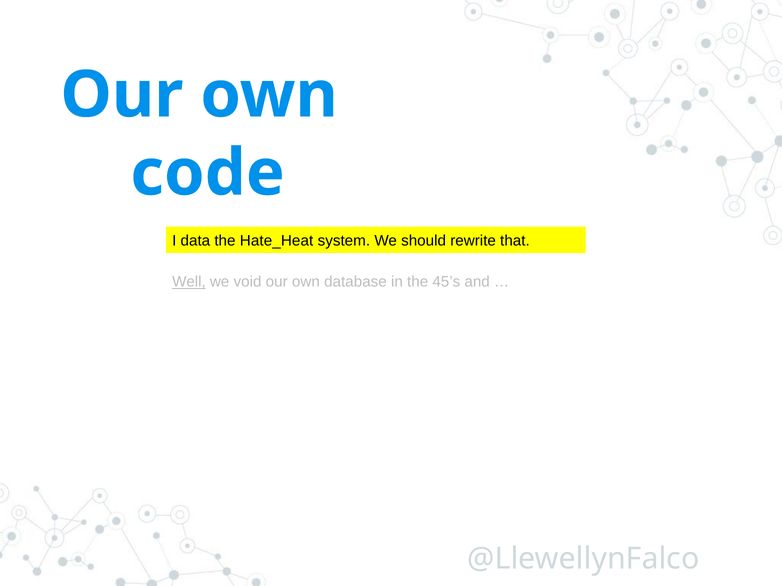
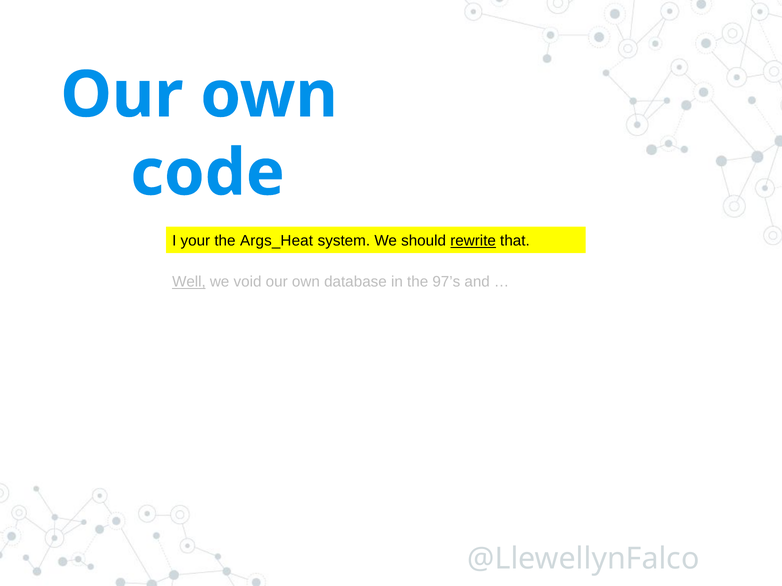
data: data -> your (195, 241)
Hate_Heat: Hate_Heat -> Args_Heat (277, 241)
rewrite underline: none -> present (473, 241)
45’s: 45’s -> 97’s (446, 282)
